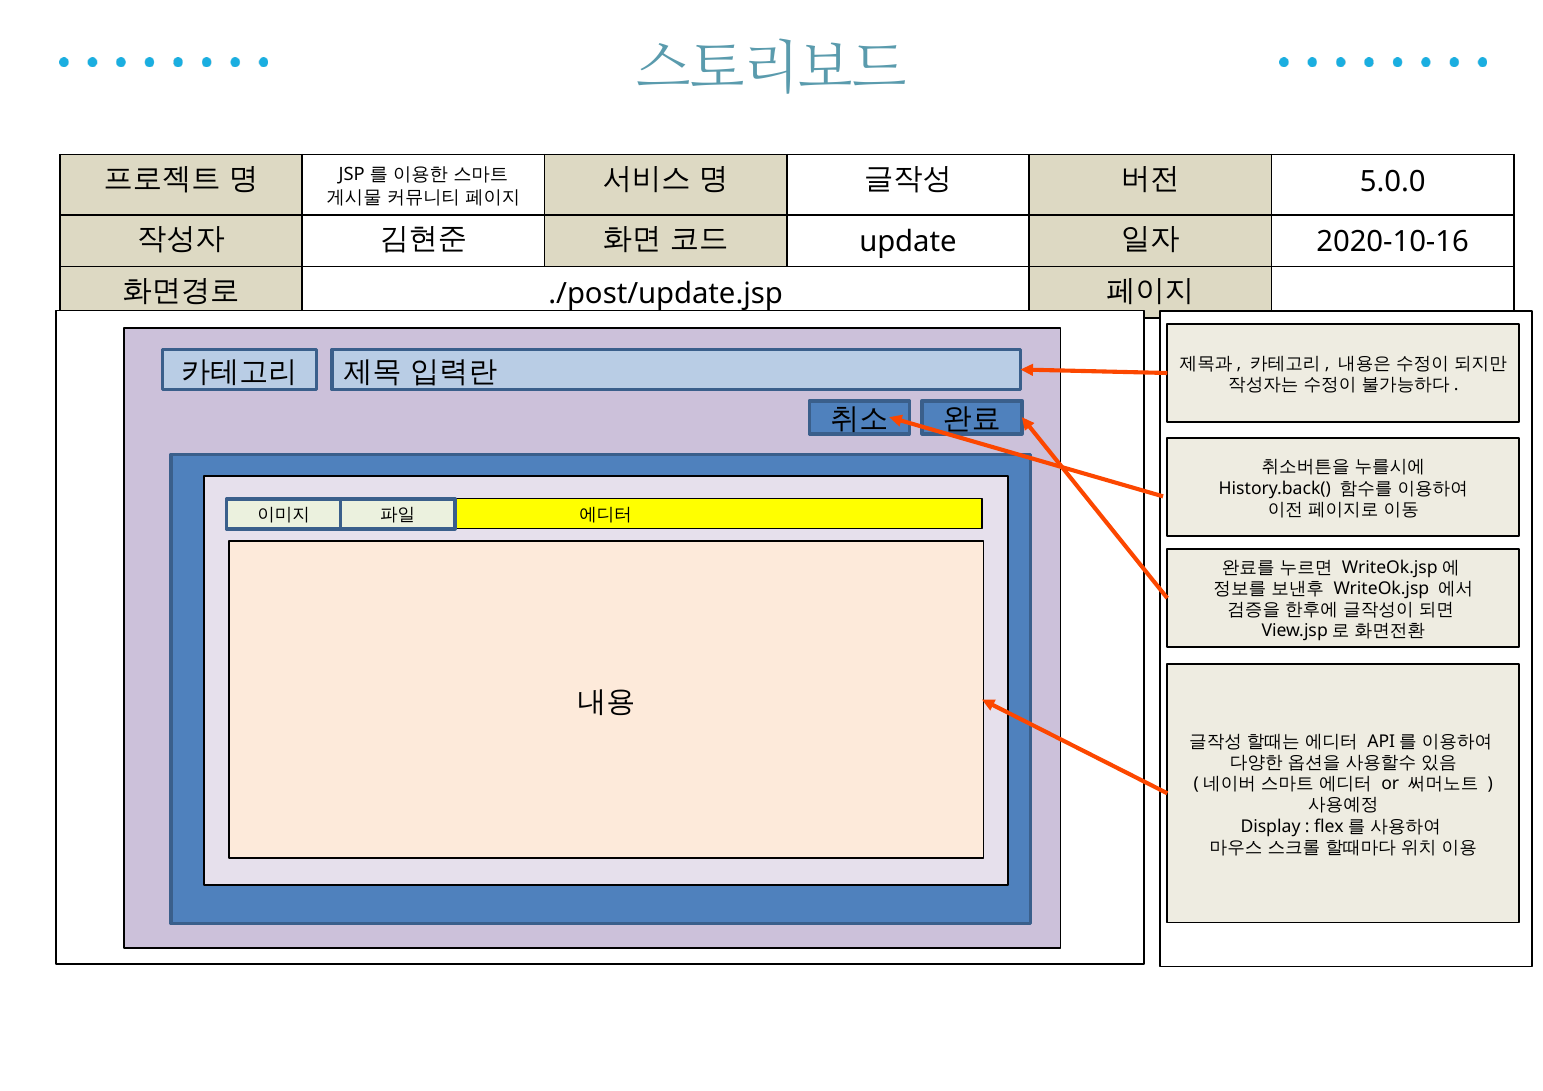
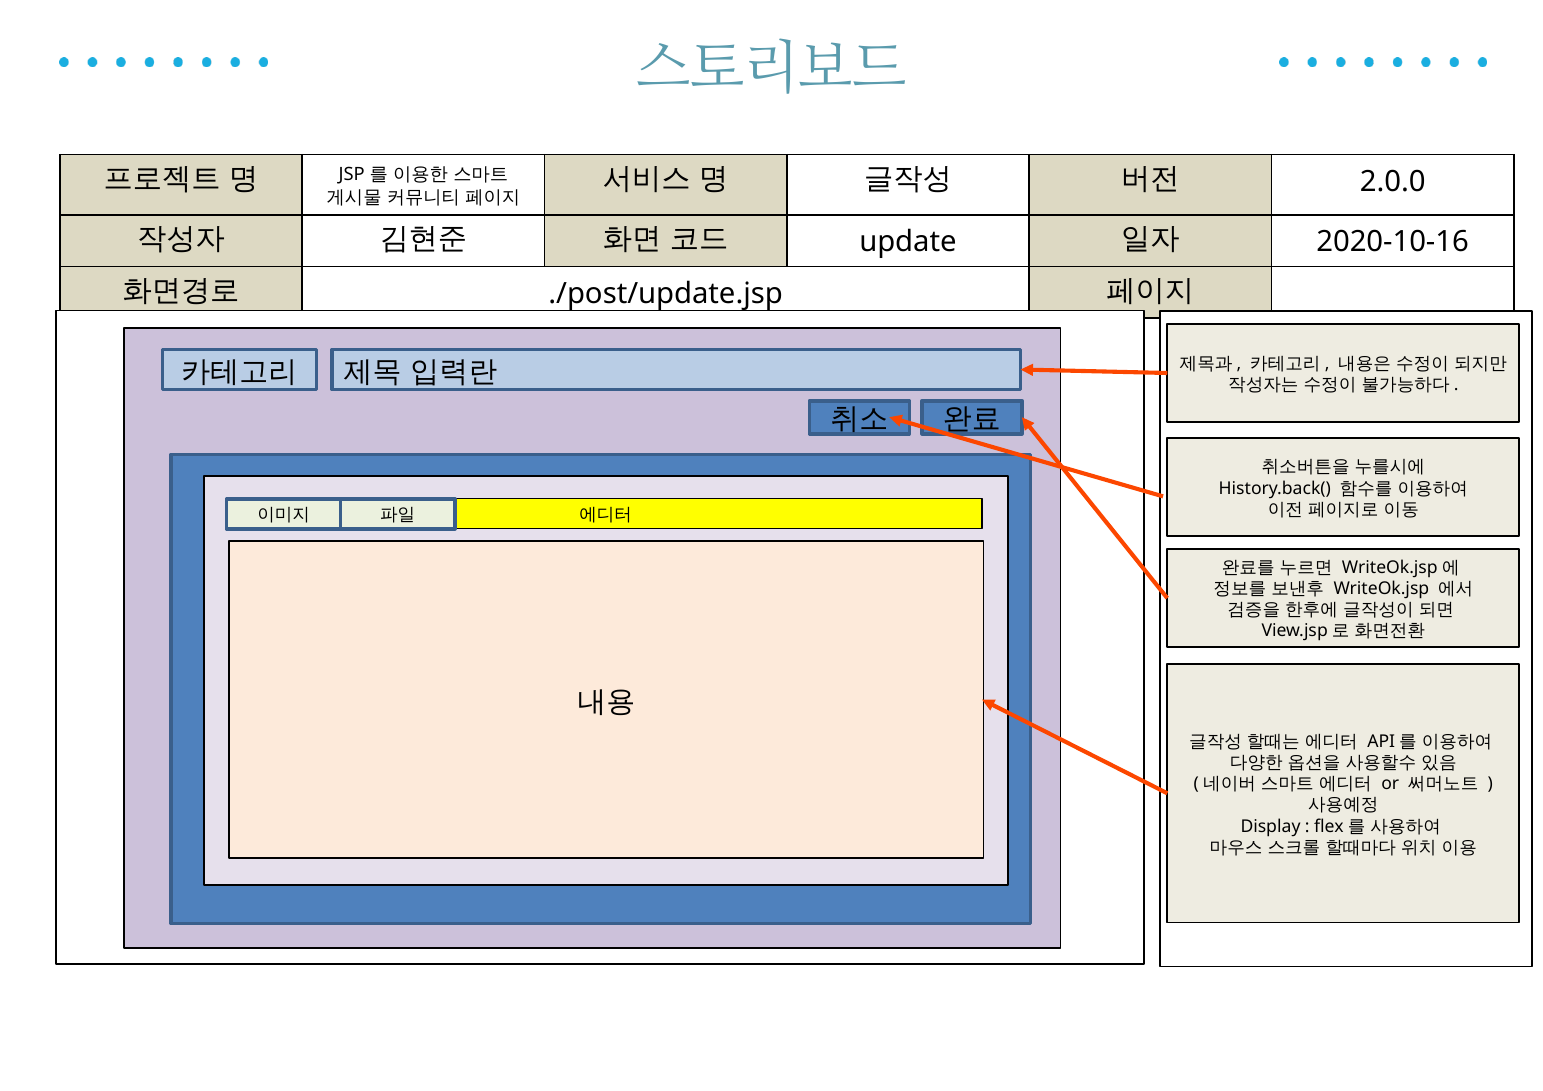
5.0.0: 5.0.0 -> 2.0.0 (1393, 182)
